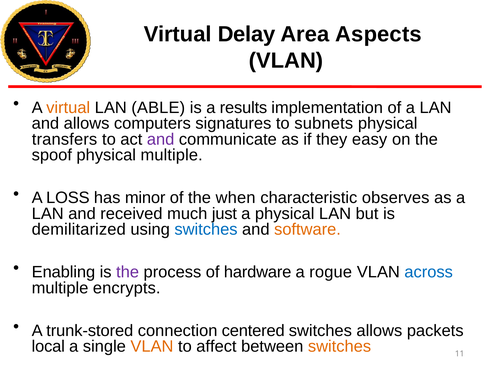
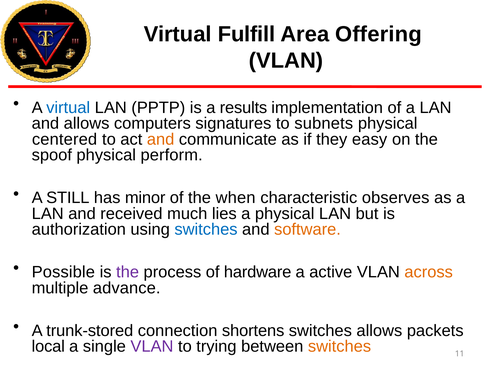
Delay: Delay -> Fulfill (247, 34)
Aspects: Aspects -> Offering (379, 34)
virtual colour: orange -> blue (68, 108)
ABLE: ABLE -> PPTP (158, 108)
transfers: transfers -> centered (65, 139)
and colour: purple -> orange (161, 139)
physical multiple: multiple -> perform (172, 155)
LOSS: LOSS -> STILL (68, 198)
just: just -> lies (224, 213)
demilitarized: demilitarized -> authorization (79, 229)
Enabling: Enabling -> Possible (63, 272)
rogue: rogue -> active (331, 272)
across colour: blue -> orange (429, 272)
encrypts: encrypts -> advance (127, 288)
centered: centered -> shortens (253, 330)
VLAN colour: orange -> purple (152, 346)
affect: affect -> trying (216, 346)
